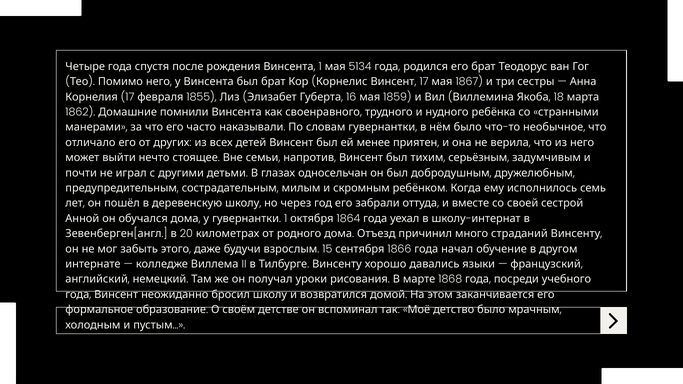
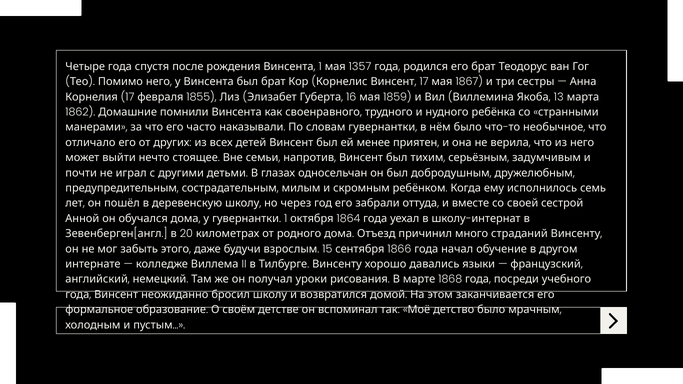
5134: 5134 -> 1357 (360, 67)
18: 18 -> 13 (559, 97)
